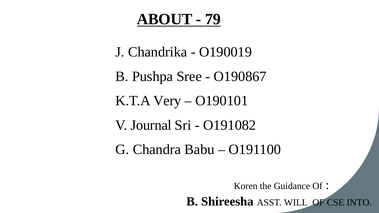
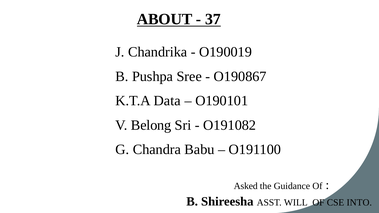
79: 79 -> 37 (213, 19)
Very: Very -> Data (167, 101)
Journal: Journal -> Belong (151, 125)
Koren: Koren -> Asked (246, 186)
